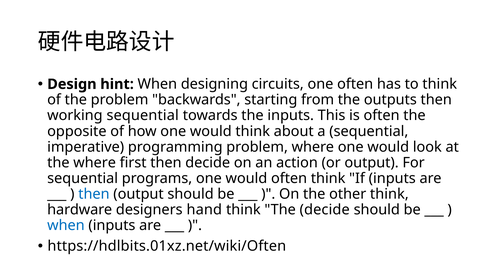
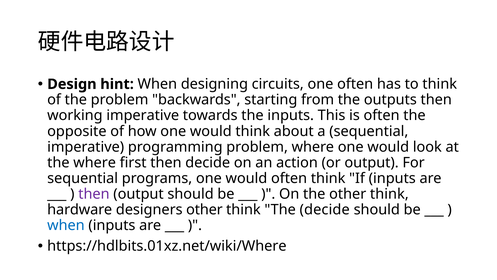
working sequential: sequential -> imperative (143, 115)
then colour: blue -> purple (94, 194)
designers hand: hand -> other (204, 209)
https://hdlbits.01xz.net/wiki/Often: https://hdlbits.01xz.net/wiki/Often -> https://hdlbits.01xz.net/wiki/Where (167, 246)
